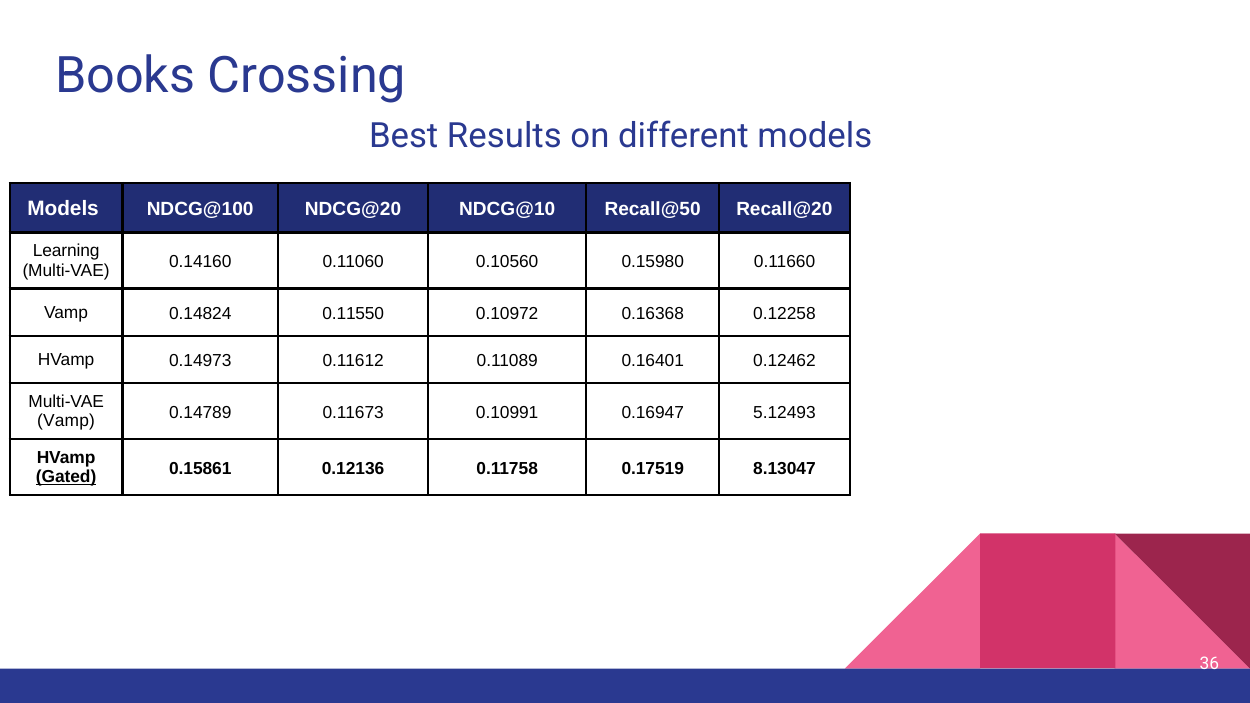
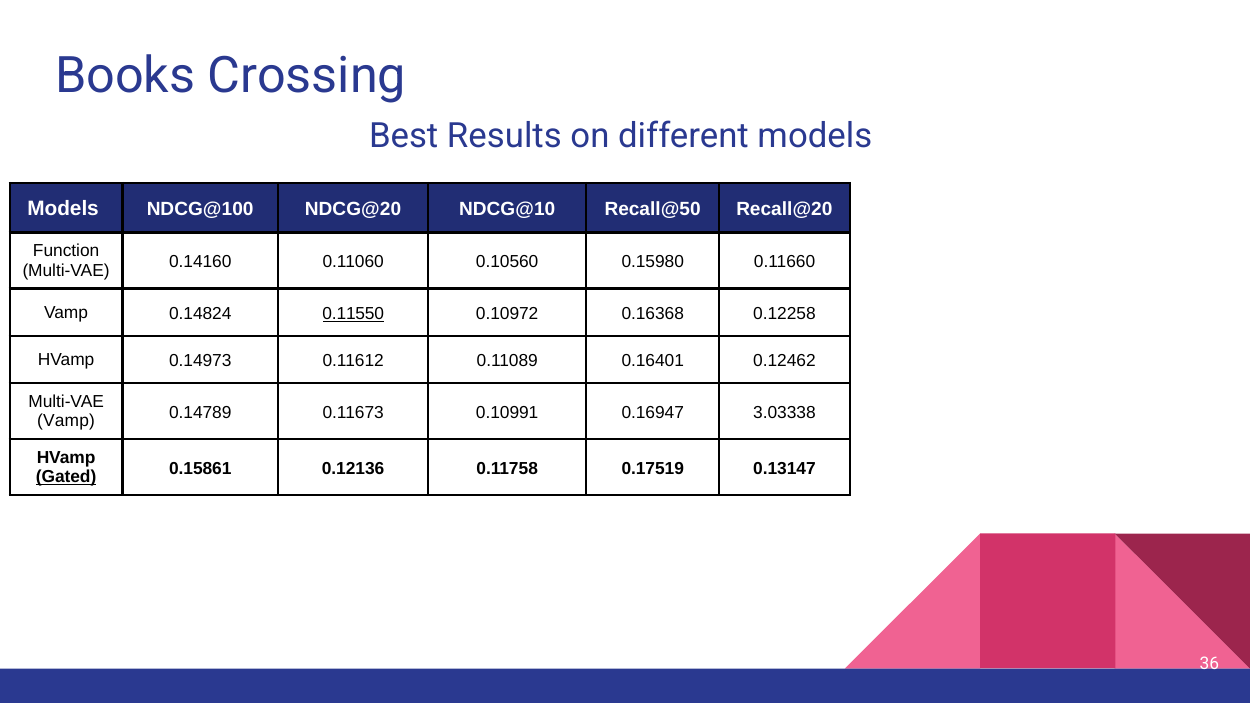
Learning: Learning -> Function (66, 251)
0.11550 underline: none -> present (353, 314)
5.12493: 5.12493 -> 3.03338 (784, 413)
8.13047: 8.13047 -> 0.13147 (784, 469)
